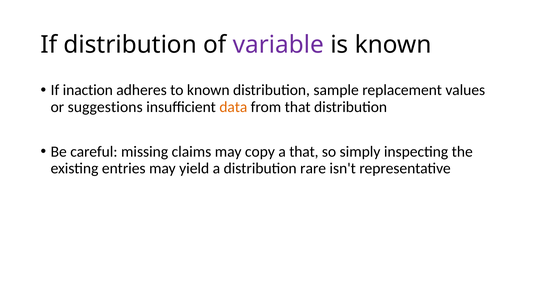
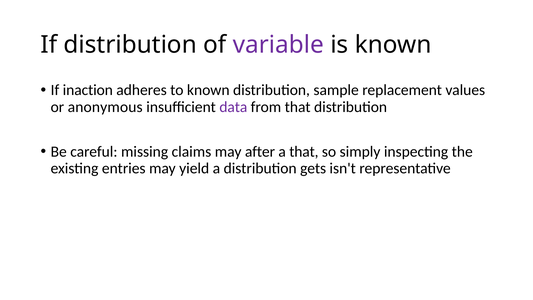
suggestions: suggestions -> anonymous (105, 107)
data colour: orange -> purple (233, 107)
copy: copy -> after (260, 151)
rare: rare -> gets (313, 168)
